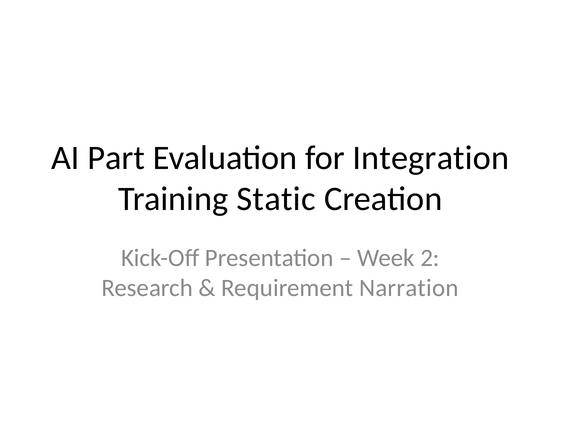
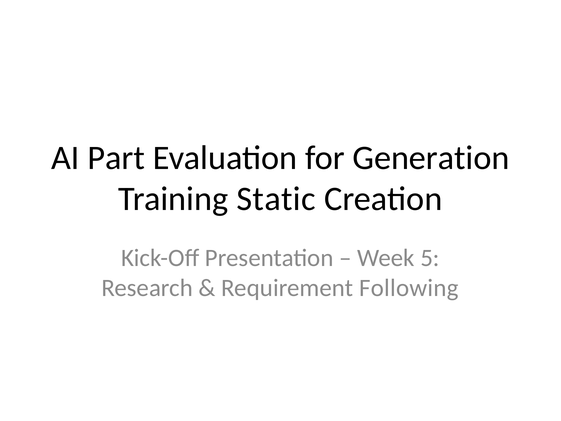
Integration: Integration -> Generation (431, 158)
2: 2 -> 5 (430, 258)
Narration: Narration -> Following (409, 288)
